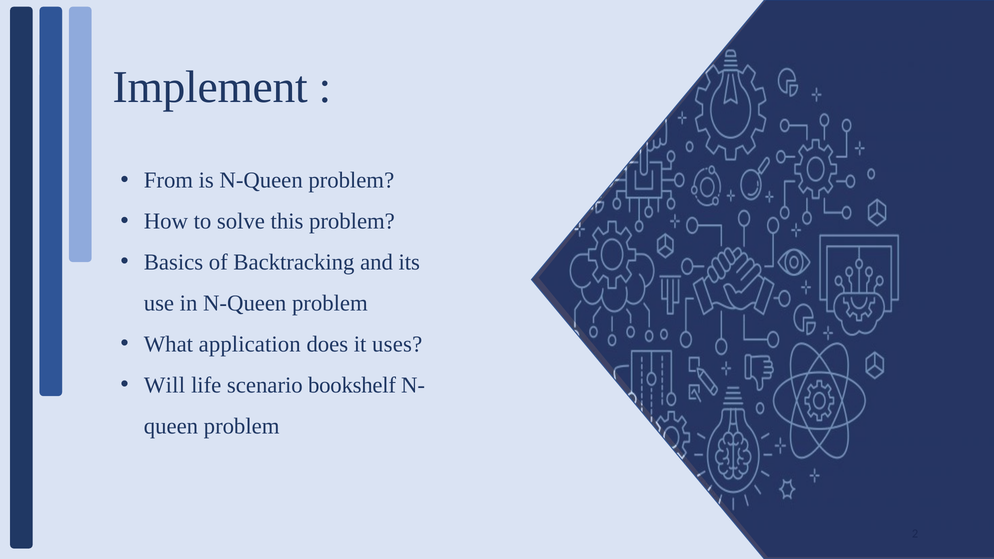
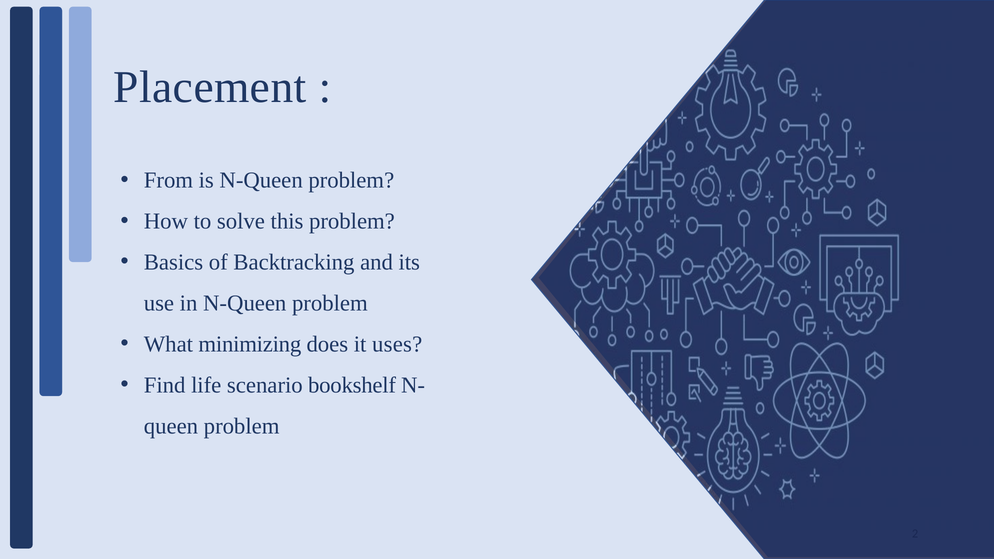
Implement: Implement -> Placement (210, 87)
application: application -> minimizing (250, 344)
Will: Will -> Find (165, 385)
